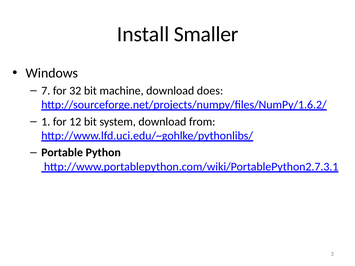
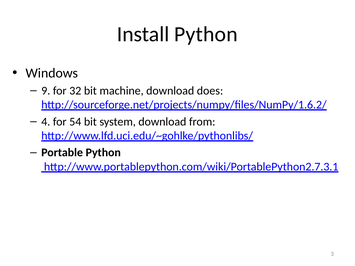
Install Smaller: Smaller -> Python (206, 34)
7: 7 -> 9 (46, 91)
1: 1 -> 4 (46, 122)
12: 12 -> 54 (75, 122)
